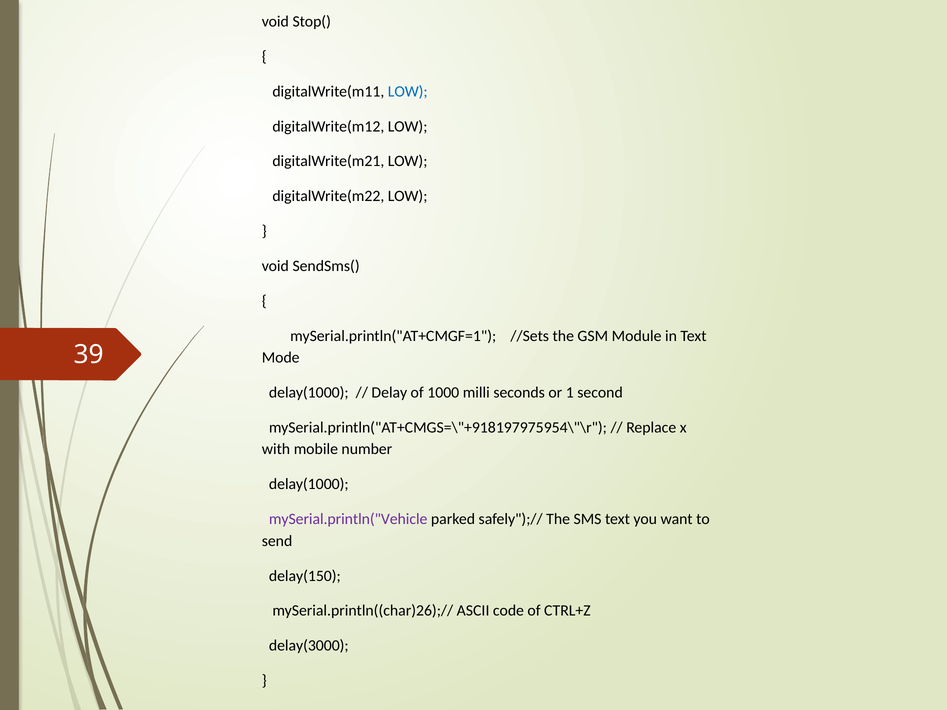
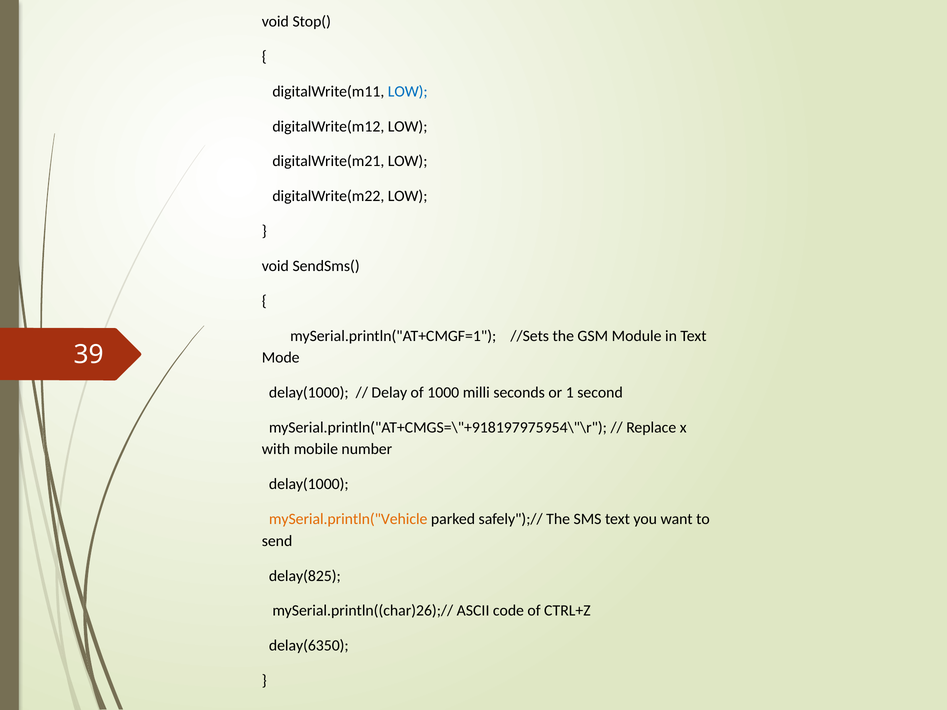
mySerial.println("Vehicle colour: purple -> orange (348, 519)
delay(150: delay(150 -> delay(825 (305, 576)
delay(3000: delay(3000 -> delay(6350 (309, 646)
